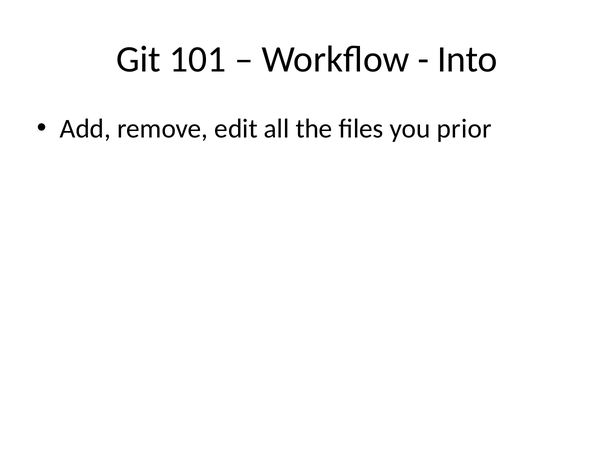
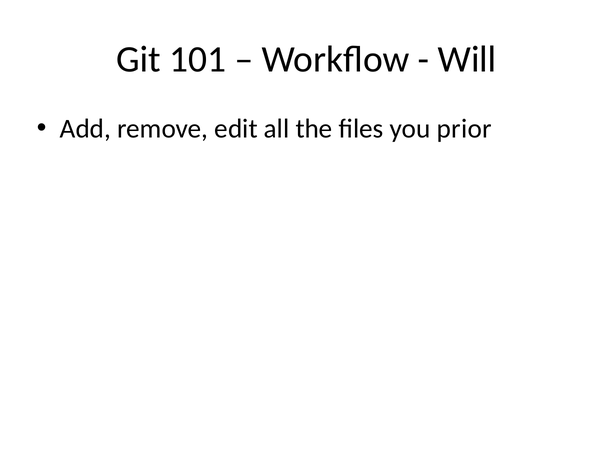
Into: Into -> Will (467, 59)
